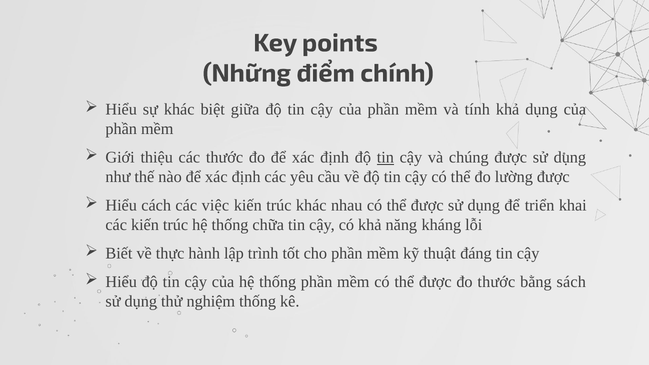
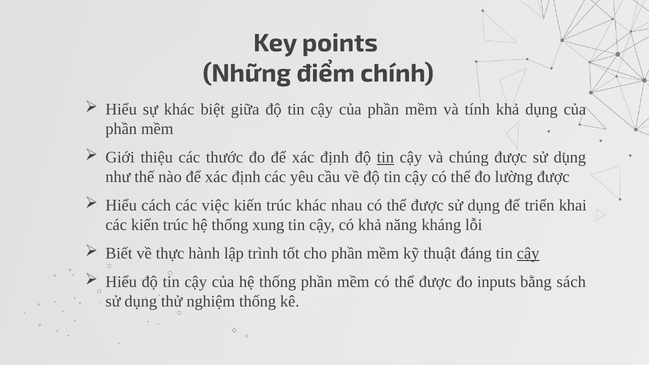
chữa: chữa -> xung (268, 225)
cậy underline: none -> present (528, 253)
đo thước: thước -> inputs (497, 282)
